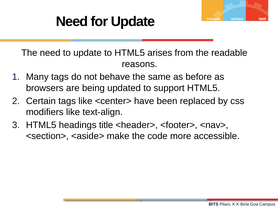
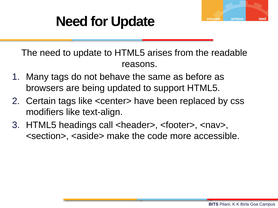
title: title -> call (106, 125)
